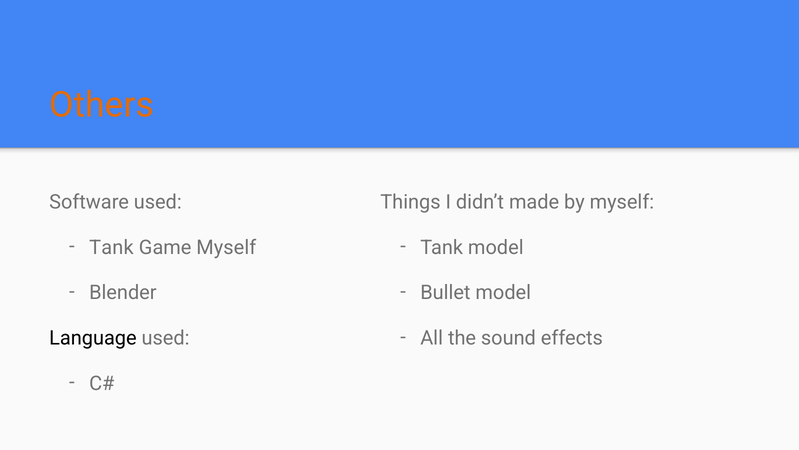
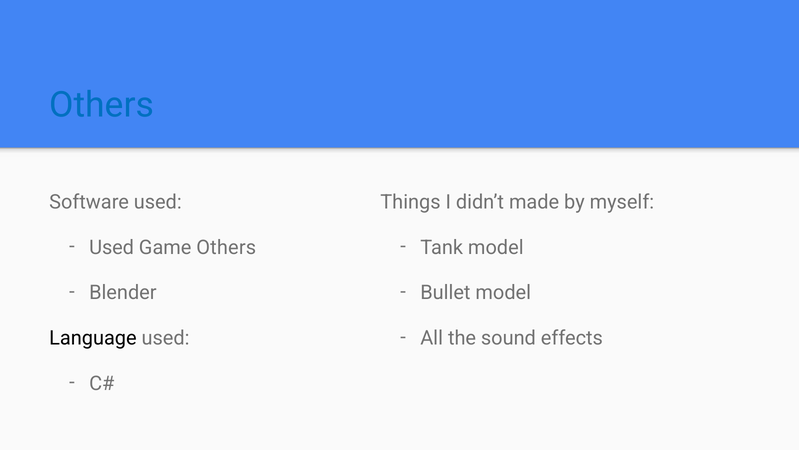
Others colour: orange -> blue (102, 105)
Tank: Tank -> Used (112, 247)
Game Myself: Myself -> Others (226, 247)
